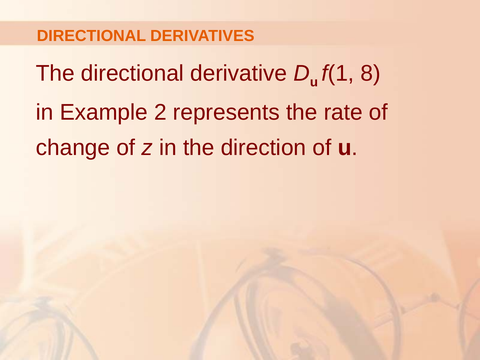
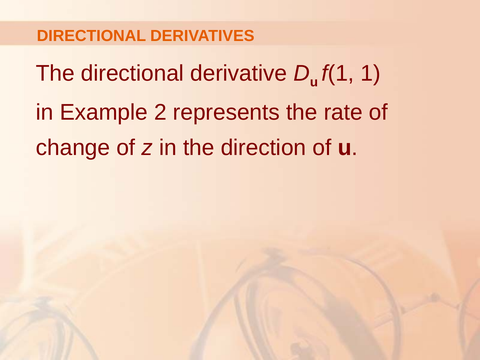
8: 8 -> 1 (370, 73)
